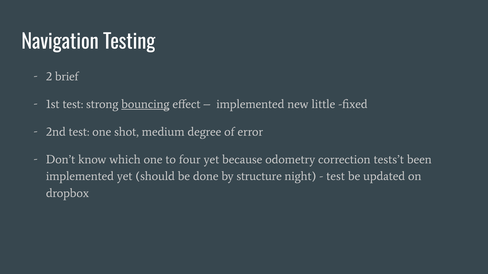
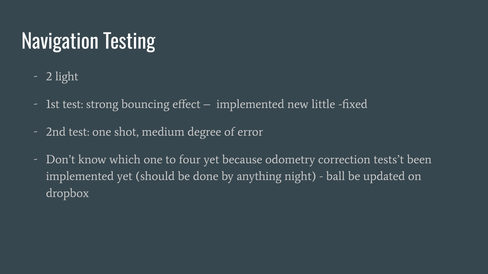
brief: brief -> light (67, 77)
bouncing underline: present -> none (145, 104)
structure: structure -> anything (259, 177)
test: test -> ball (336, 177)
